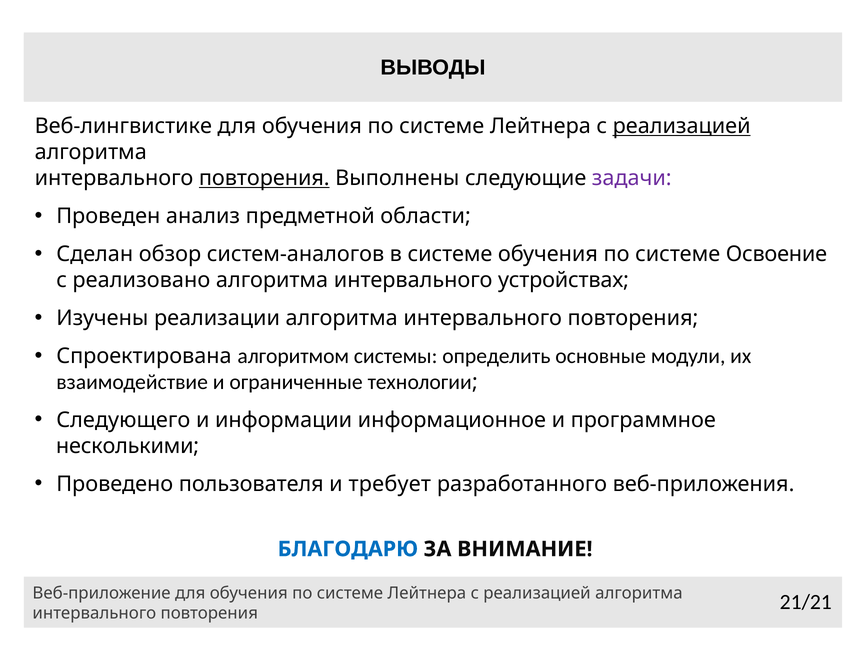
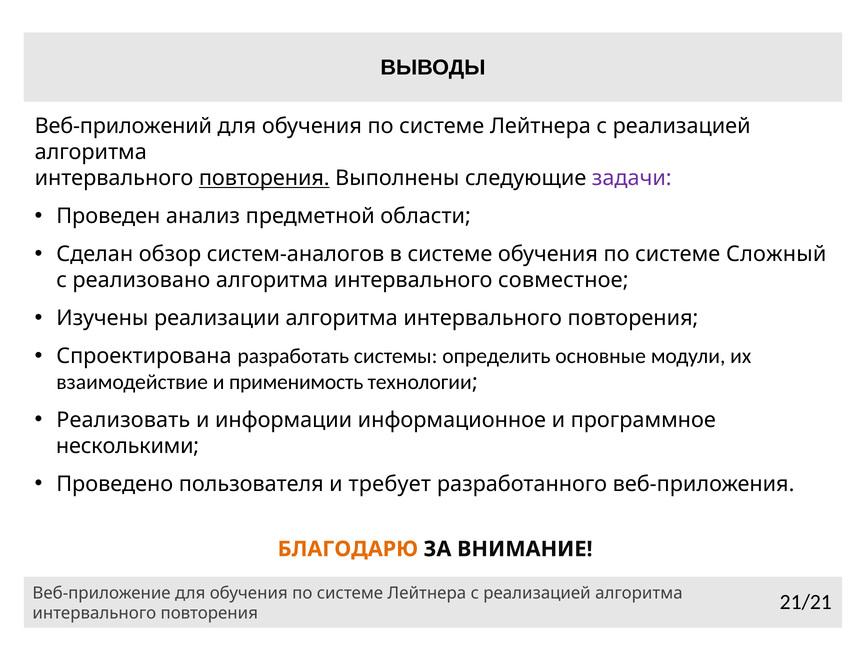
Веб-лингвистике: Веб-лингвистике -> Веб-приложений (123, 126)
реализацией underline: present -> none (682, 126)
Освоение: Освоение -> Сложный (776, 254)
устройствах: устройствах -> совместное (563, 280)
алгоритмом: алгоритмом -> разработать (293, 356)
ограниченные: ограниченные -> применимость (296, 382)
Следующего: Следующего -> Реализовать (123, 420)
БЛАГОДАРЮ colour: blue -> orange (348, 549)
